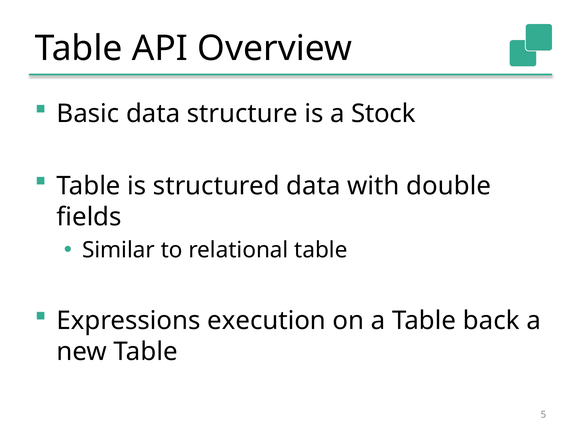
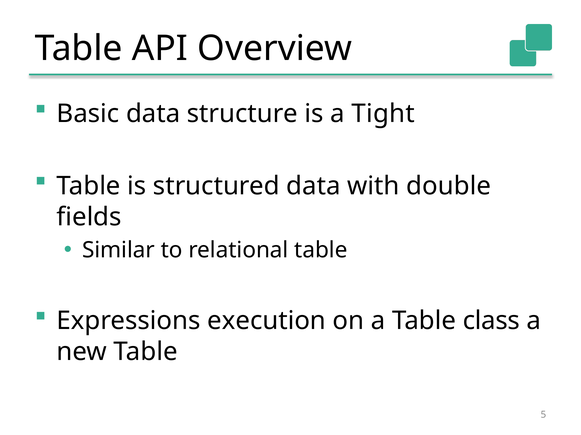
Stock: Stock -> Tight (383, 114)
back: back -> class (491, 321)
